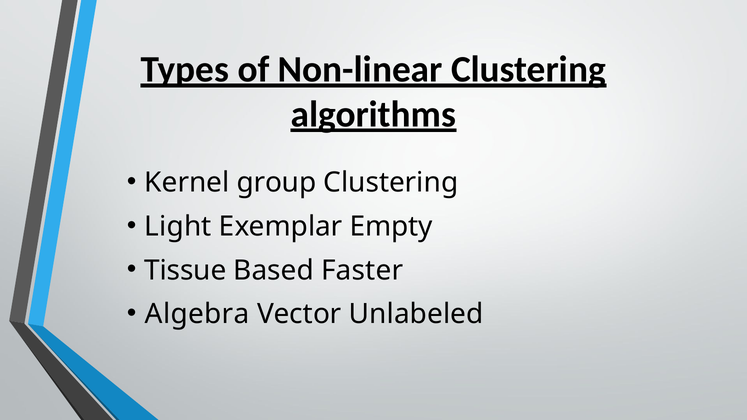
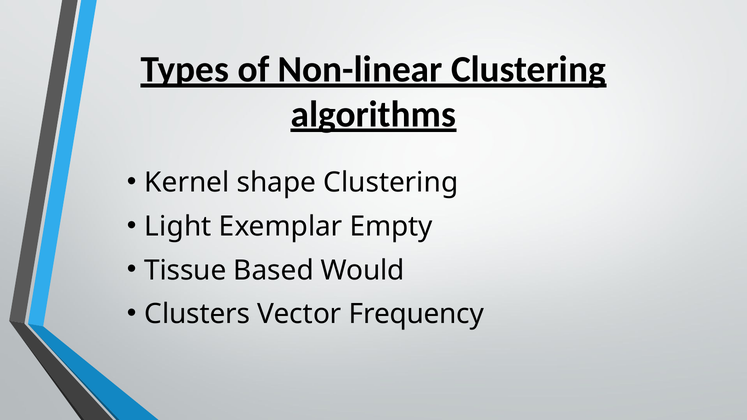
group: group -> shape (276, 183)
Faster: Faster -> Would (362, 270)
Algebra: Algebra -> Clusters (197, 314)
Unlabeled: Unlabeled -> Frequency (416, 314)
